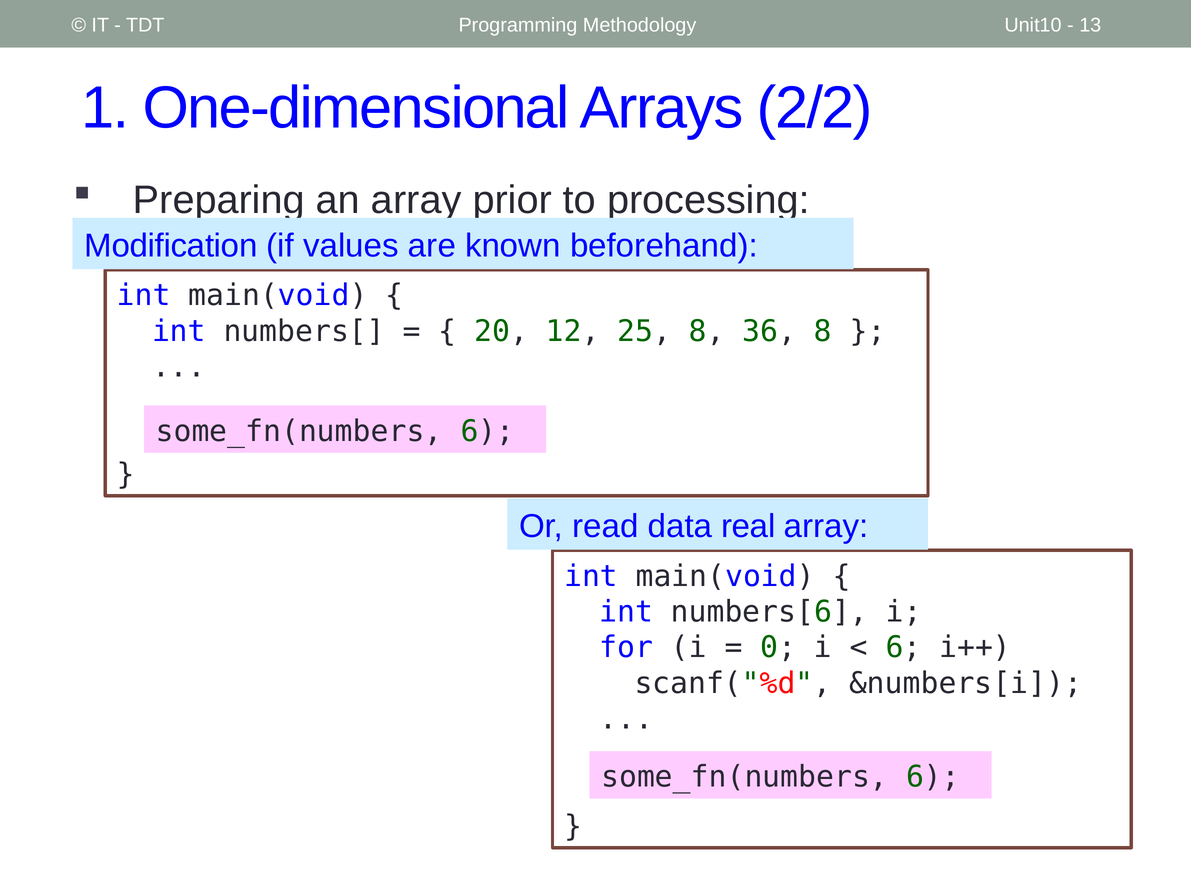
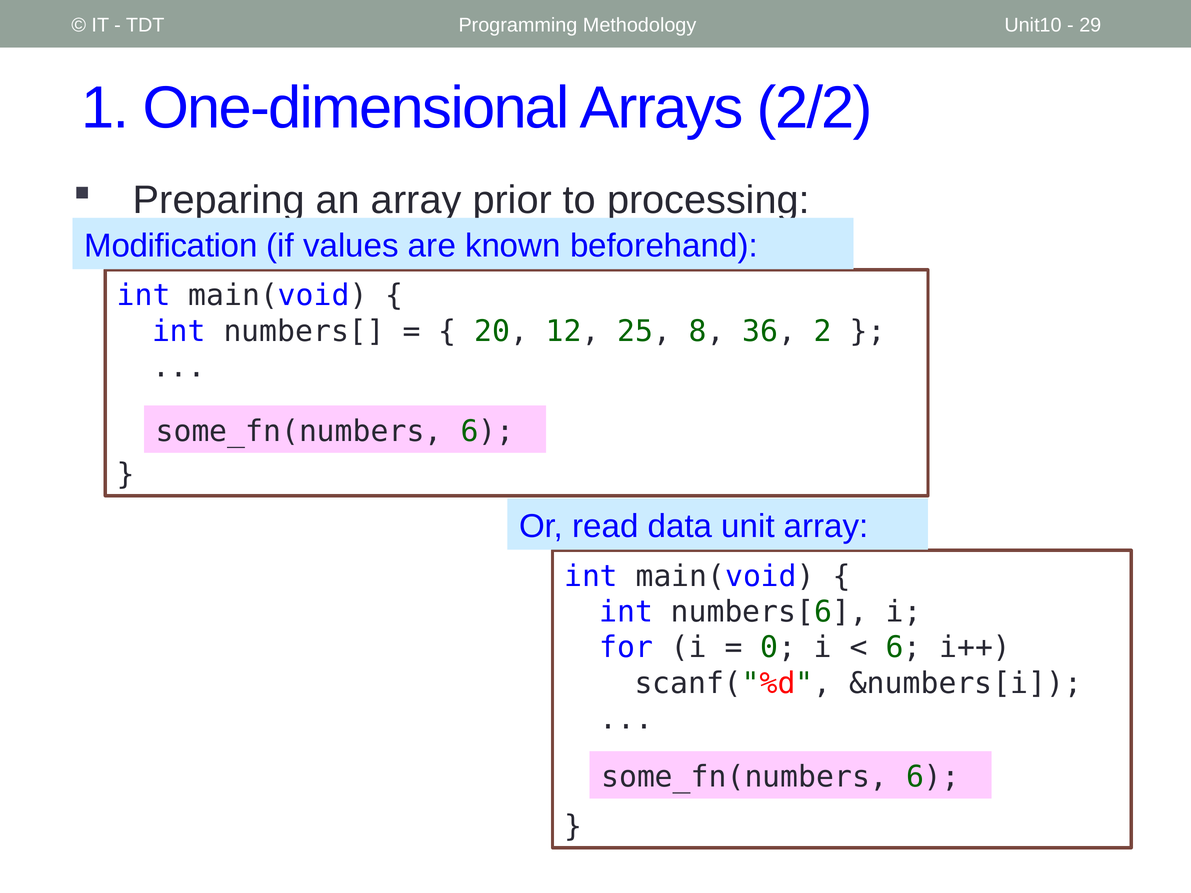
13: 13 -> 29 (1090, 25)
36 8: 8 -> 2 (823, 331)
real: real -> unit (748, 527)
